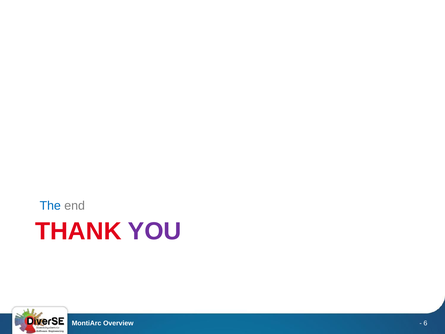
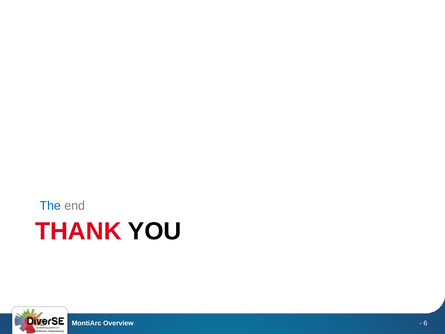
YOU colour: purple -> black (155, 231)
